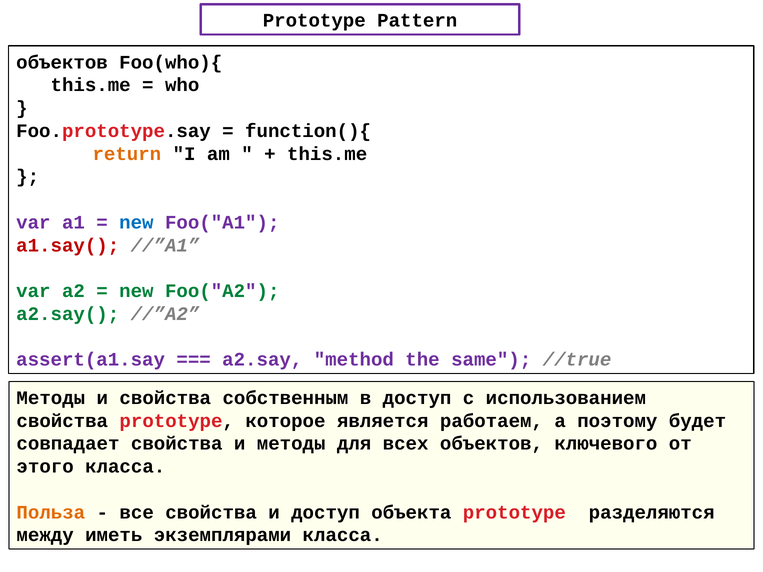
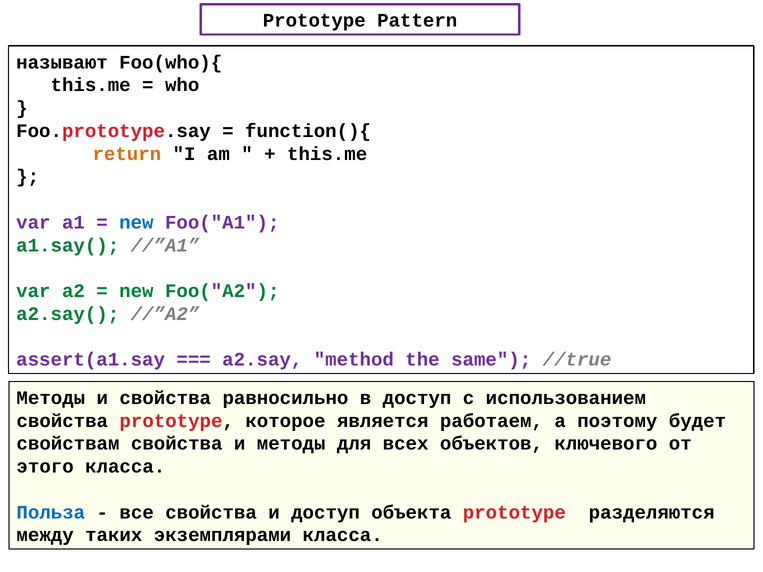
объектов: объектов -> называют (62, 62)
a1.say( colour: red -> green (68, 245)
собственным: собственным -> равносильно (285, 398)
совпадает: совпадает -> свойствам (68, 444)
Польза colour: orange -> blue (51, 512)
иметь: иметь -> таких (114, 535)
